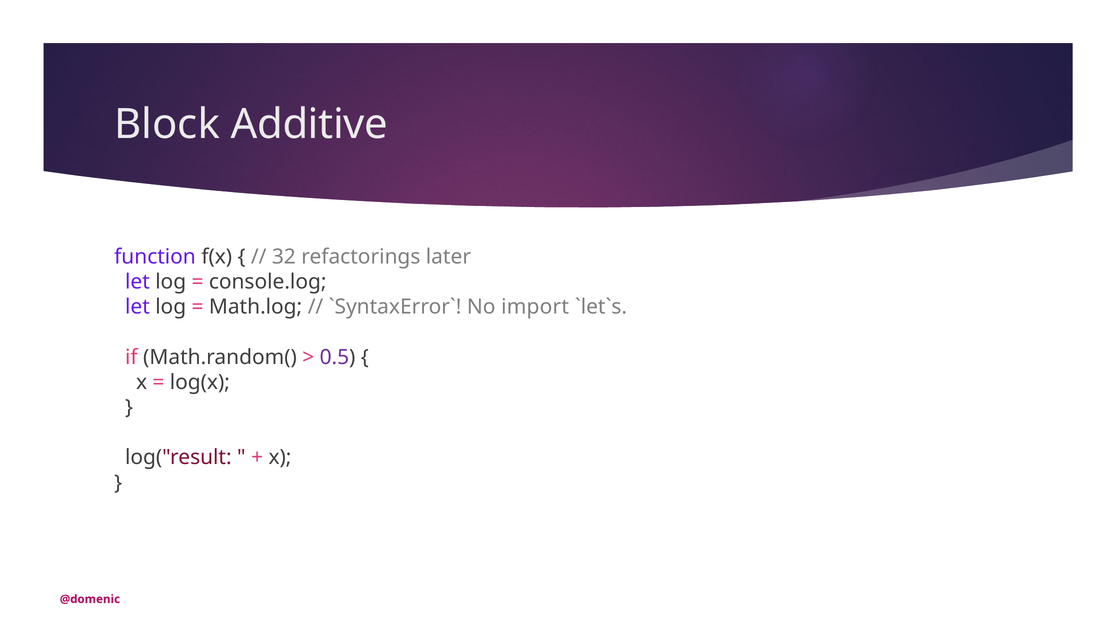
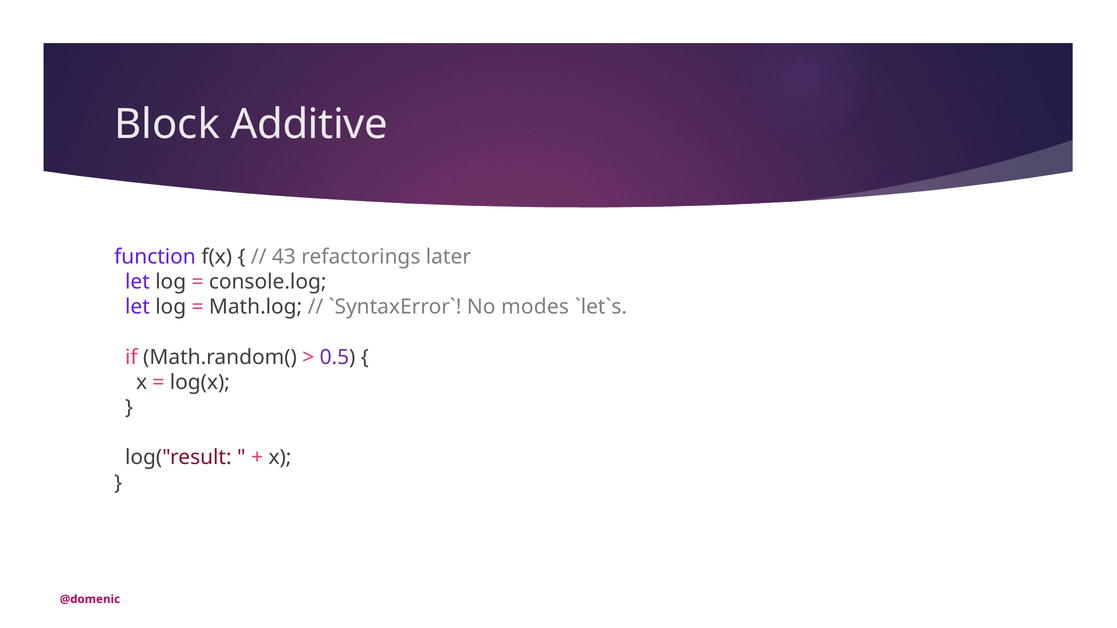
32: 32 -> 43 (284, 257)
import: import -> modes (535, 307)
